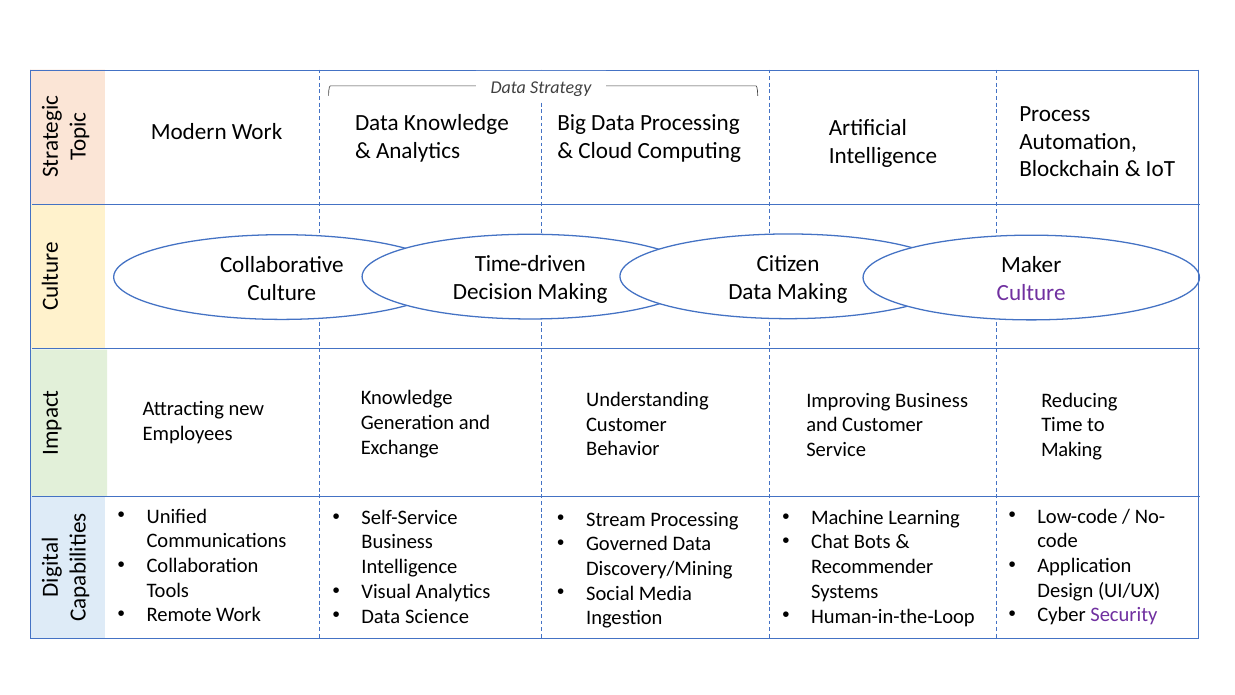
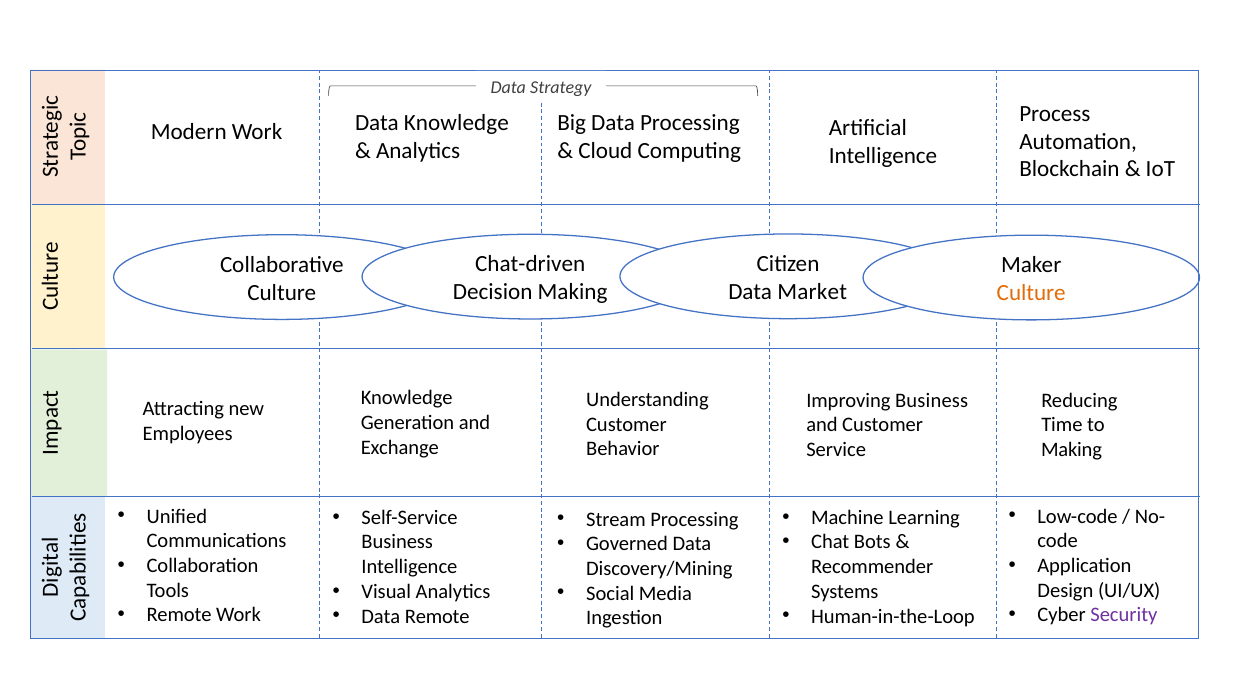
Time-driven: Time-driven -> Chat-driven (530, 264)
Data Making: Making -> Market (812, 292)
Culture colour: purple -> orange (1031, 293)
Data Science: Science -> Remote (437, 616)
